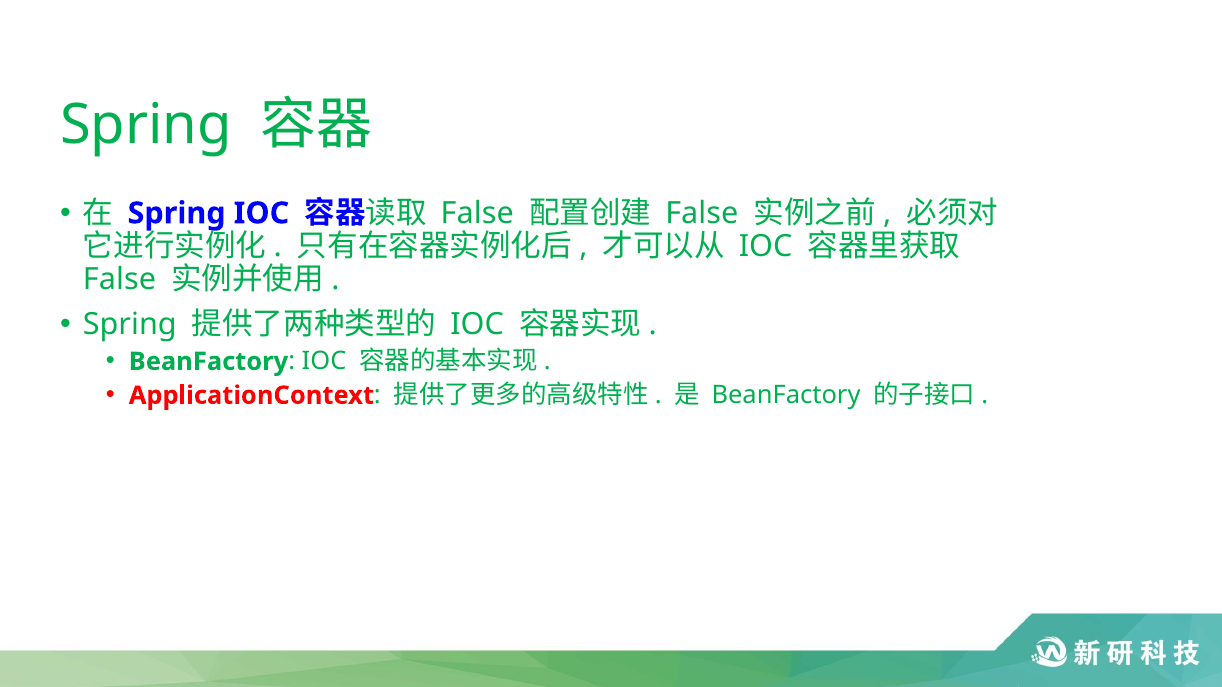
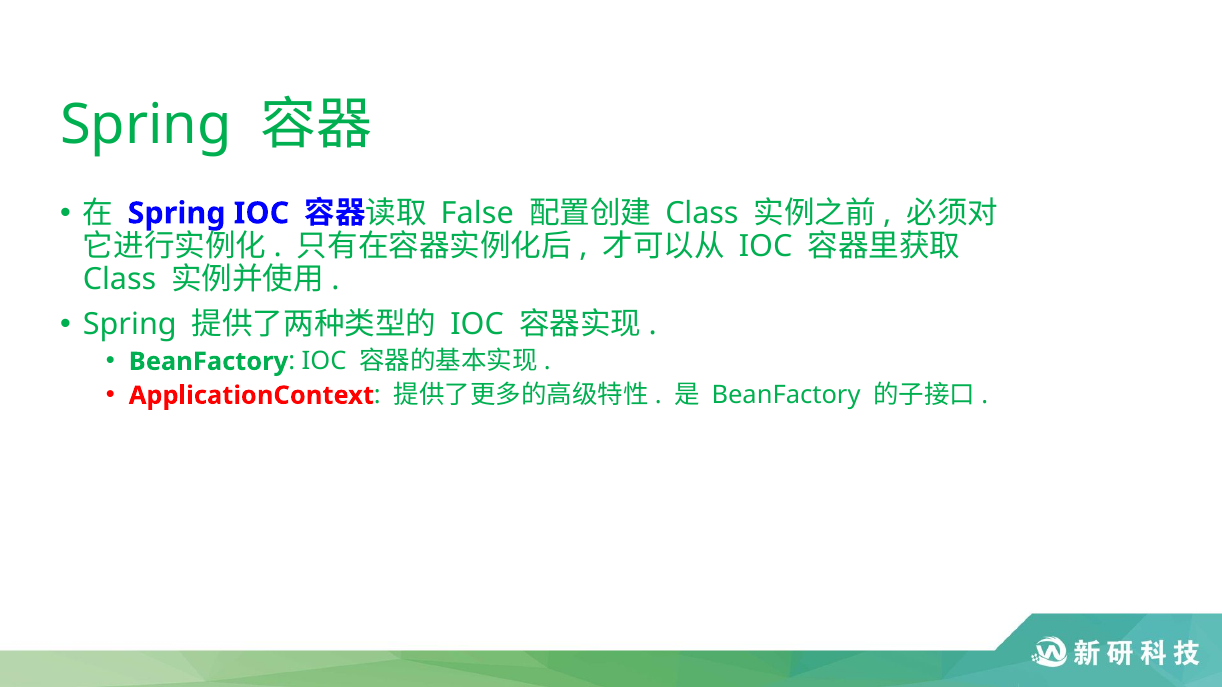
False: False -> Class (702, 213)
False: False -> Class (120, 279)
